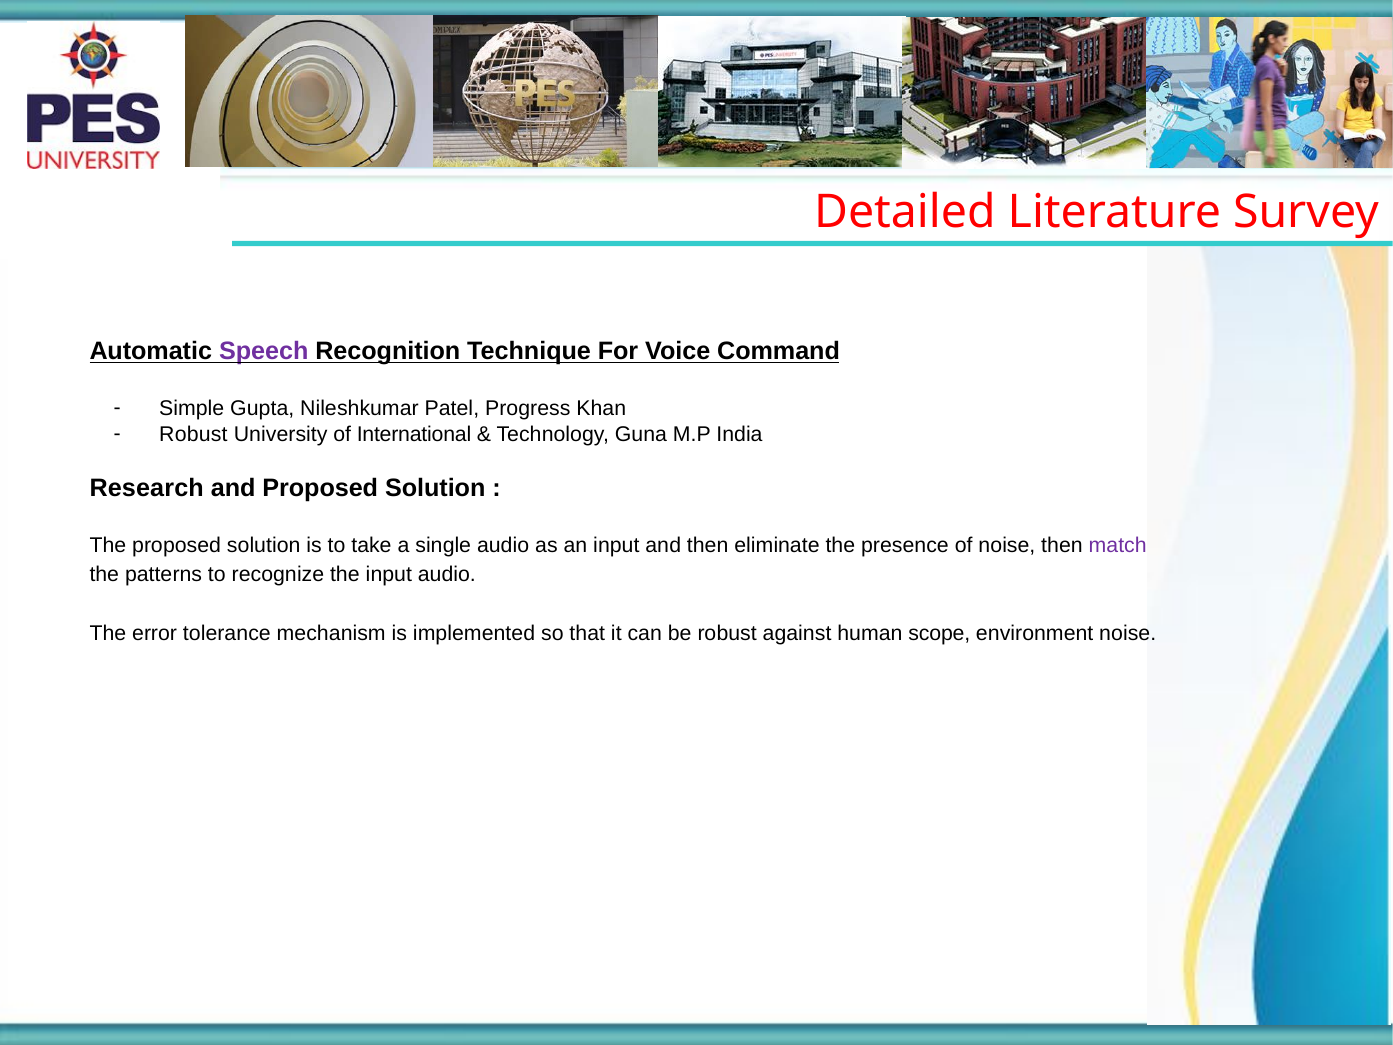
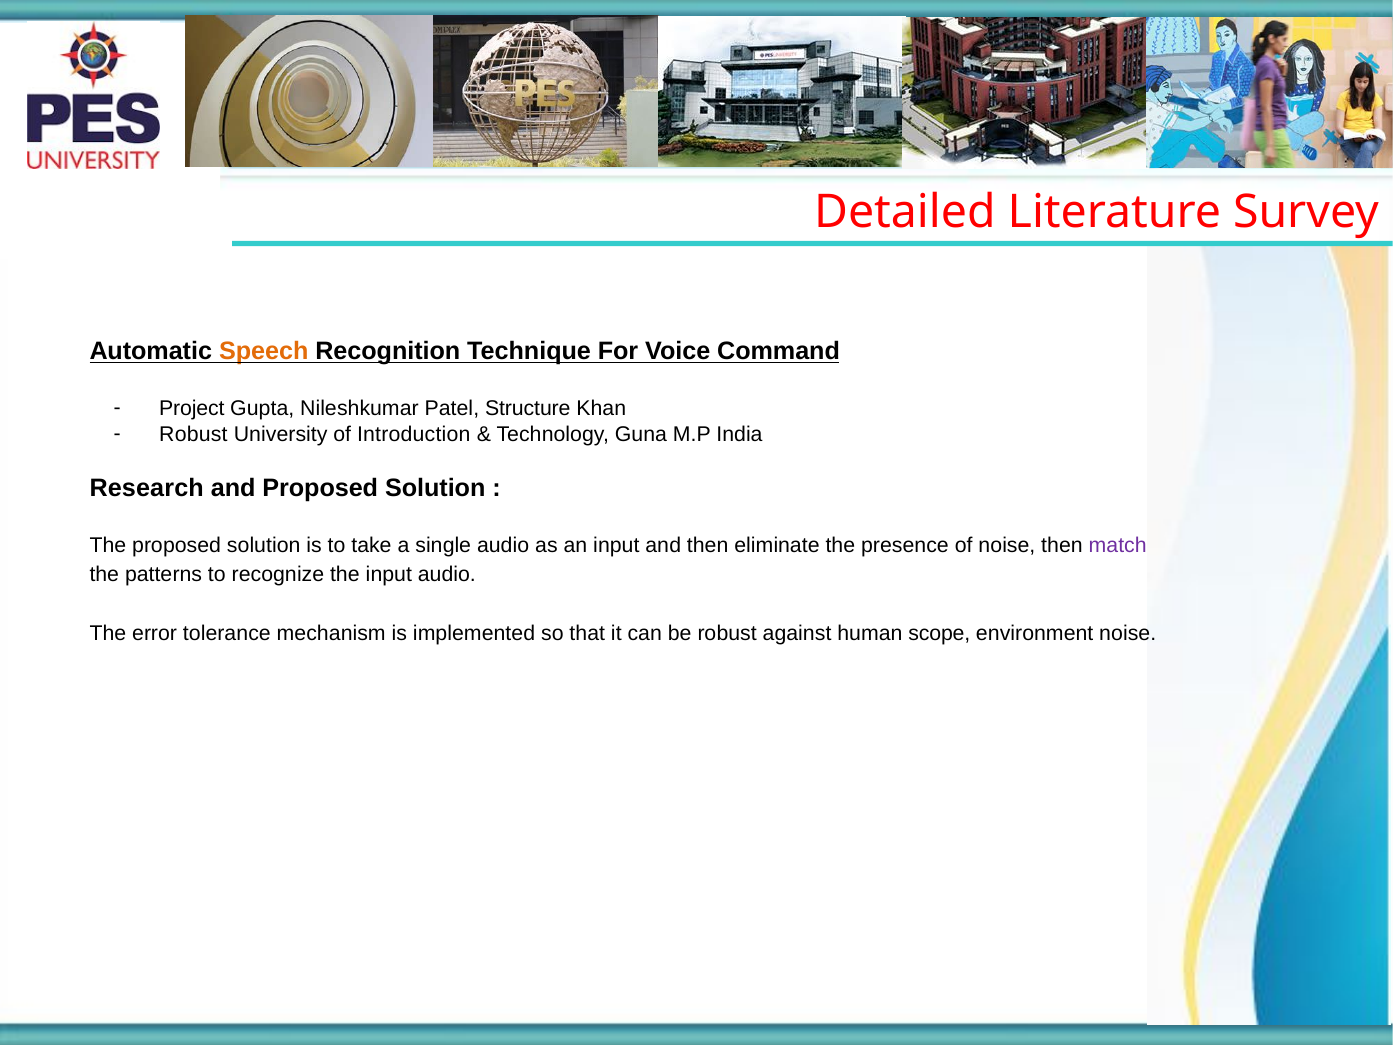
Speech colour: purple -> orange (264, 351)
Simple: Simple -> Project (192, 409)
Progress: Progress -> Structure (528, 409)
International: International -> Introduction (414, 434)
